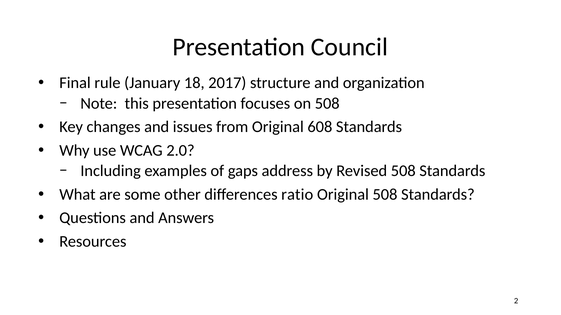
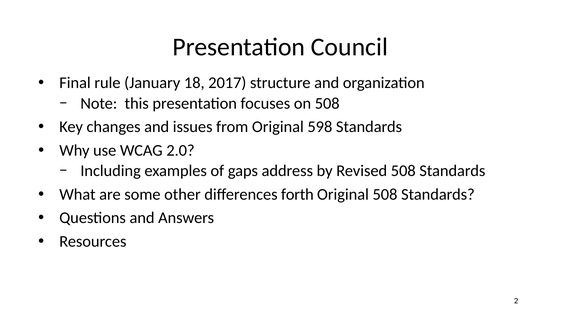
608: 608 -> 598 (320, 127)
ratio: ratio -> forth (297, 195)
